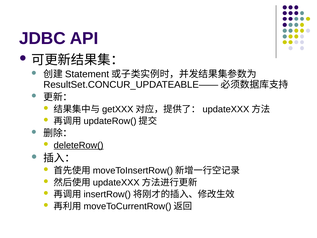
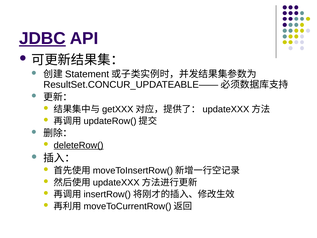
JDBC underline: none -> present (42, 38)
